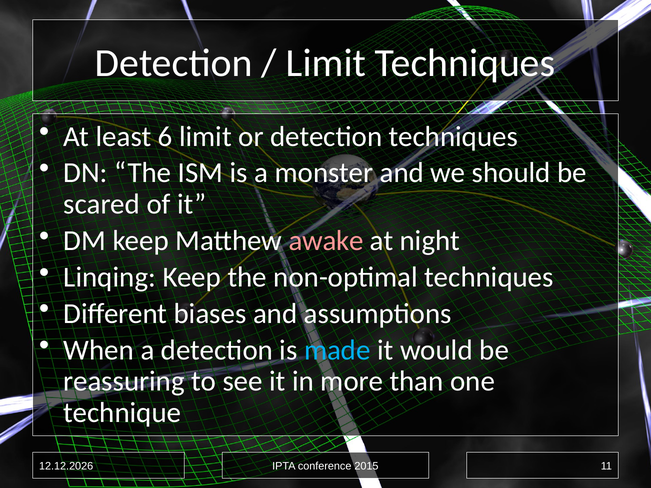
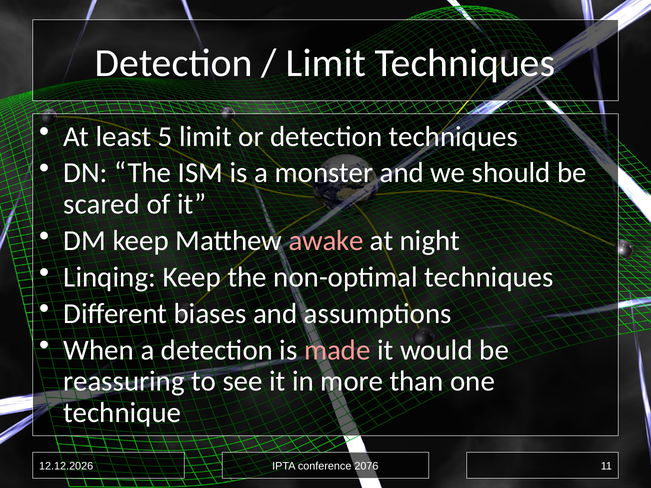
6: 6 -> 5 (165, 137)
made colour: light blue -> pink (337, 350)
2015: 2015 -> 2076 (366, 466)
